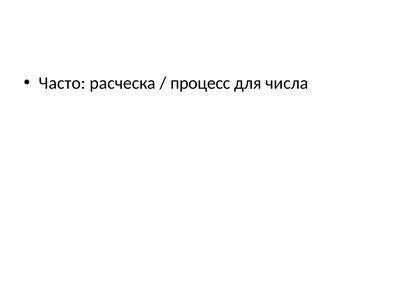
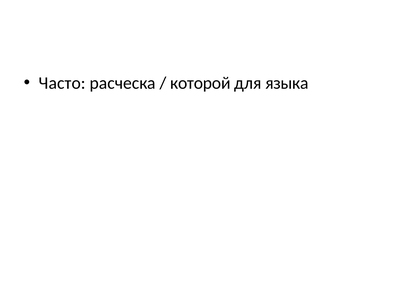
процесс: процесс -> которой (200, 83)
числа: числа -> языка (287, 83)
